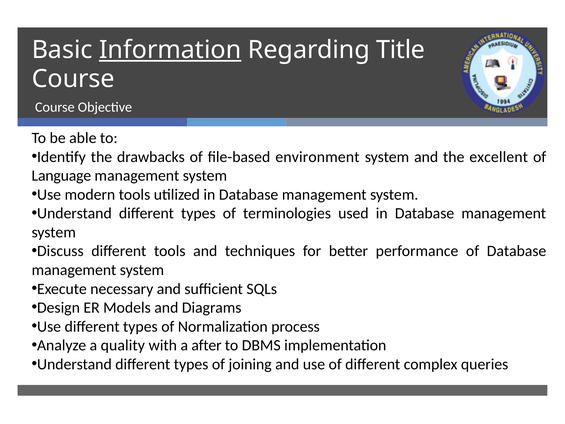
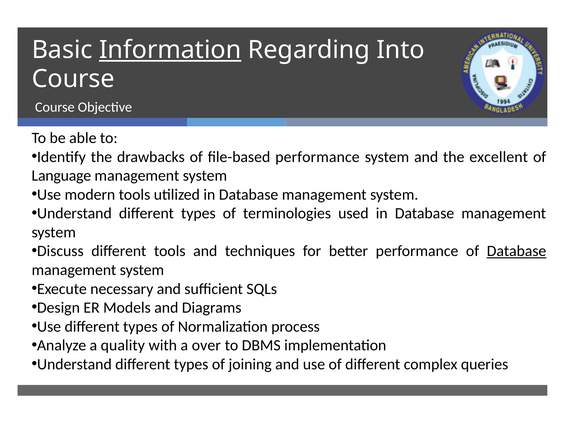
Title: Title -> Into (400, 50)
file-based environment: environment -> performance (317, 157)
Database underline: none -> present (517, 251)
after: after -> over (206, 345)
